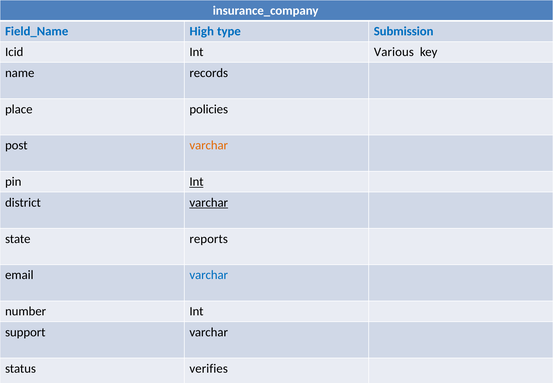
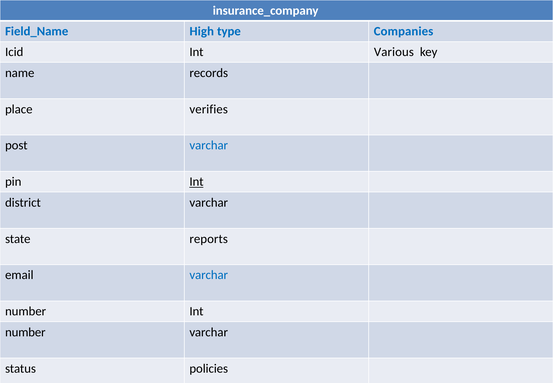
Submission: Submission -> Companies (404, 31)
policies: policies -> verifies (209, 109)
varchar colour: orange -> blue (209, 145)
varchar underline: present -> none (209, 202)
support: support -> number (25, 332)
verifies: verifies -> policies (209, 368)
